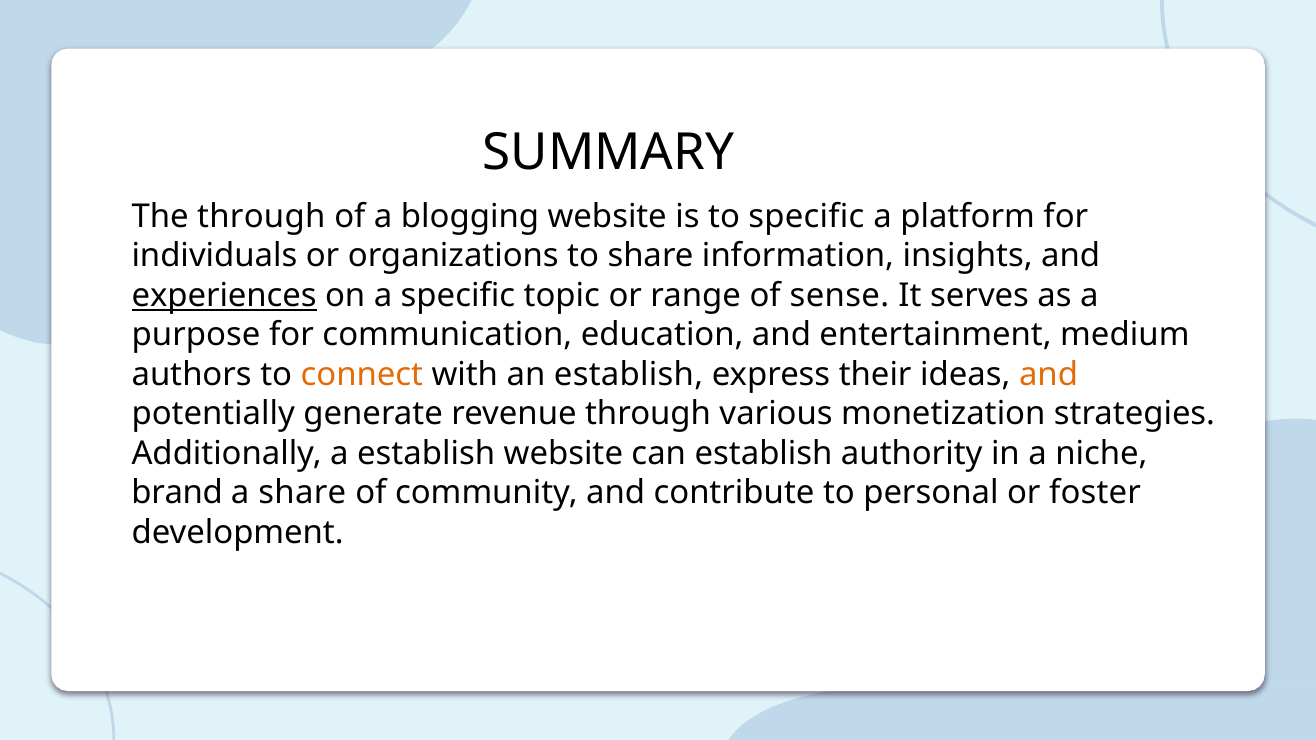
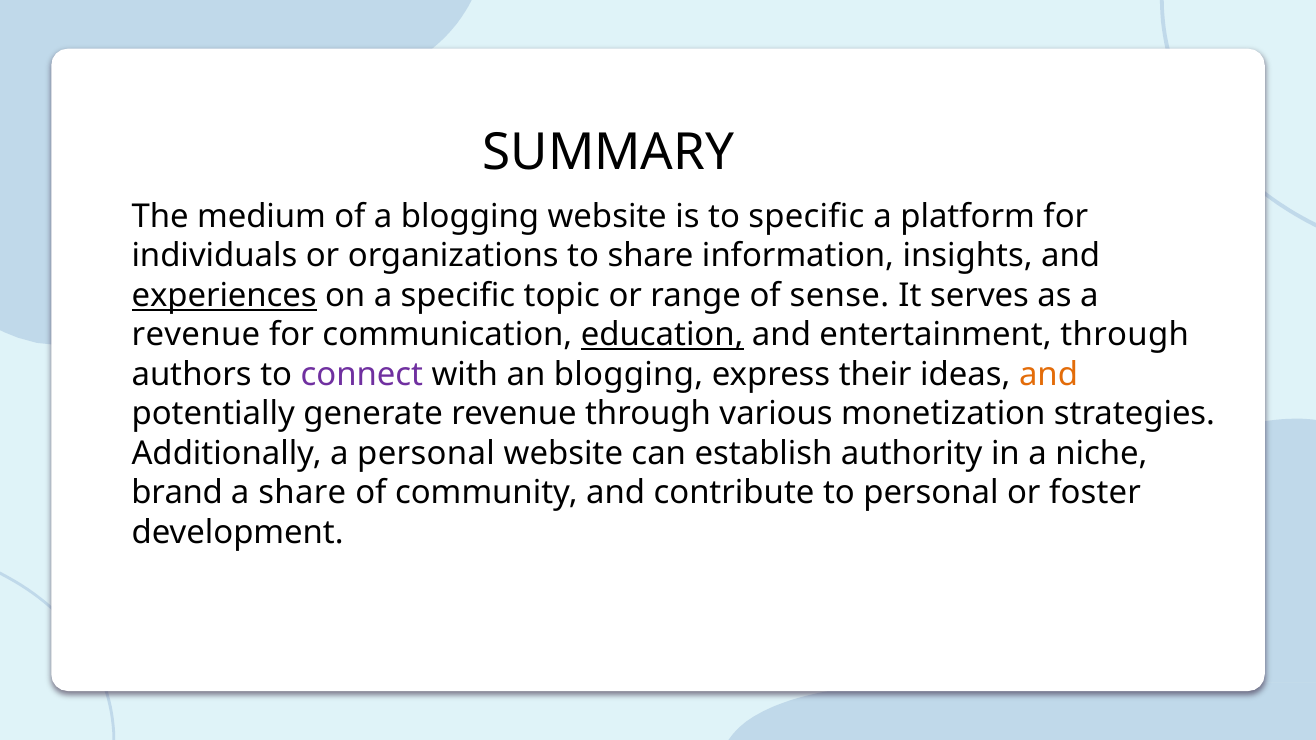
The through: through -> medium (261, 217)
purpose: purpose -> revenue (196, 335)
education underline: none -> present (662, 335)
entertainment medium: medium -> through (1125, 335)
connect colour: orange -> purple (362, 375)
an establish: establish -> blogging (629, 375)
a establish: establish -> personal (426, 454)
